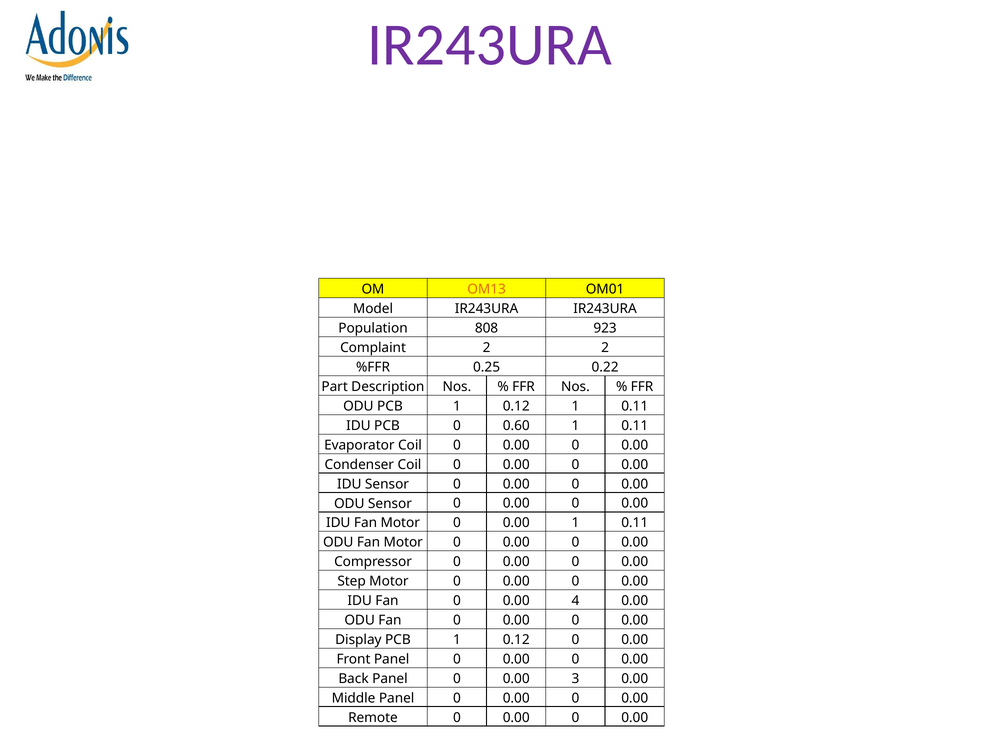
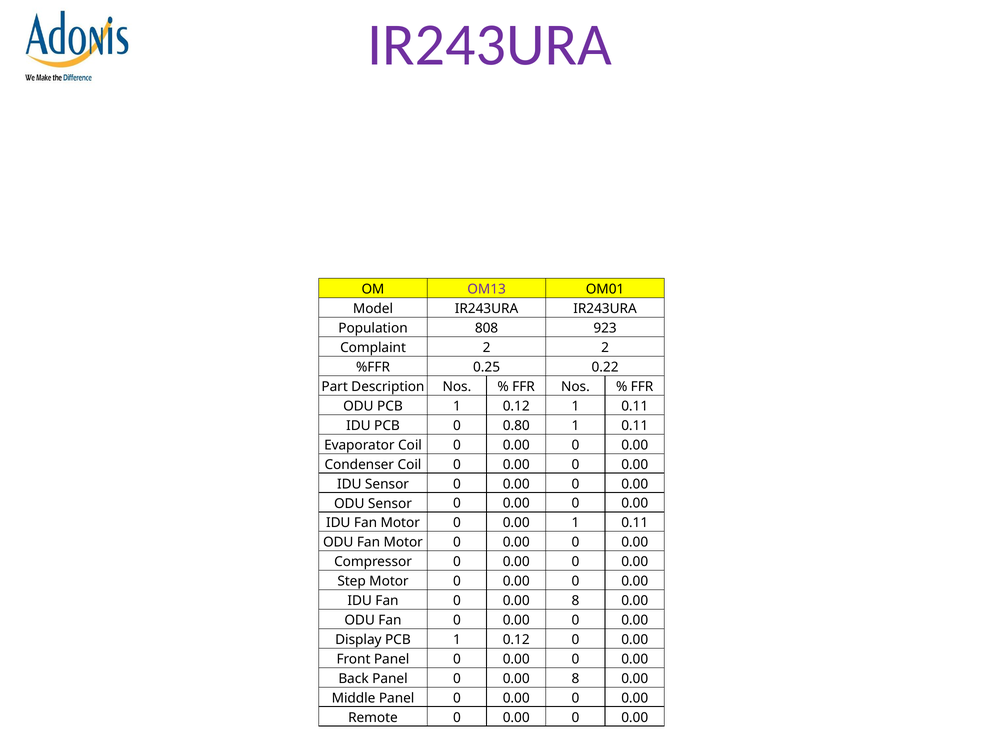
OM13 colour: orange -> purple (487, 290)
0.60: 0.60 -> 0.80 (516, 426)
Fan 0 0.00 4: 4 -> 8 (575, 601)
Panel 0 0.00 3: 3 -> 8 (575, 679)
